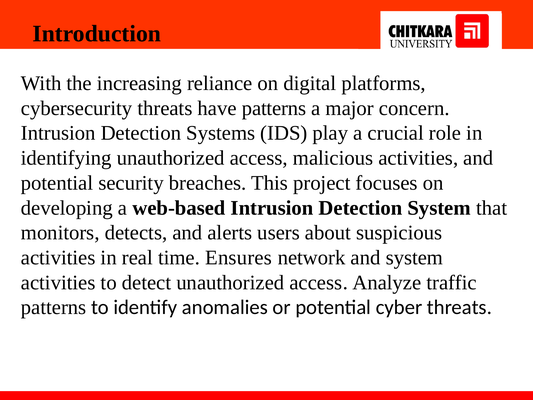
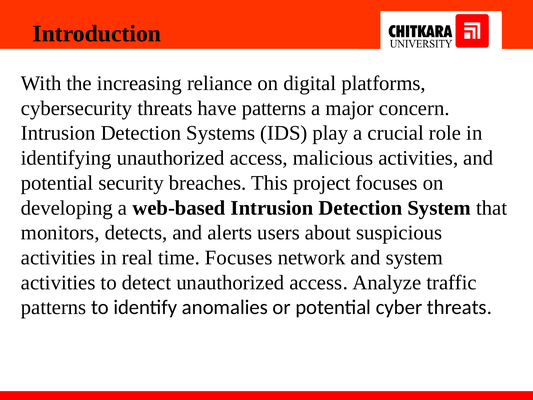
time Ensures: Ensures -> Focuses (239, 257)
